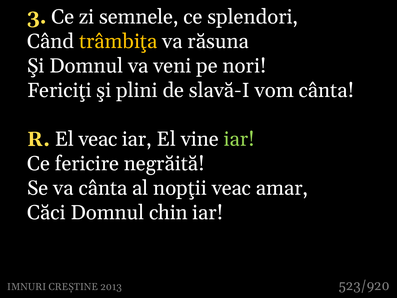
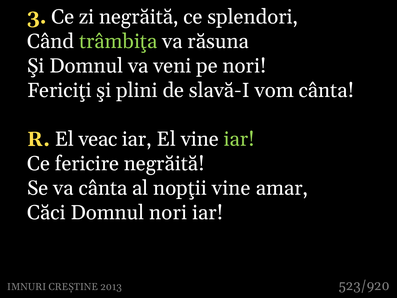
zi semnele: semnele -> negrăită (139, 17)
trâmbiţa colour: yellow -> light green (118, 41)
nopţii veac: veac -> vine (231, 188)
Domnul chin: chin -> nori (168, 213)
